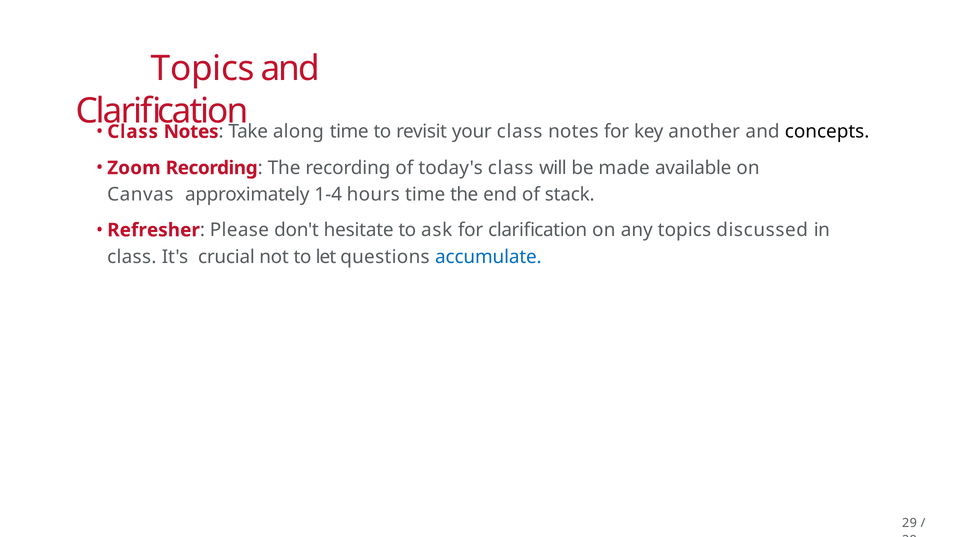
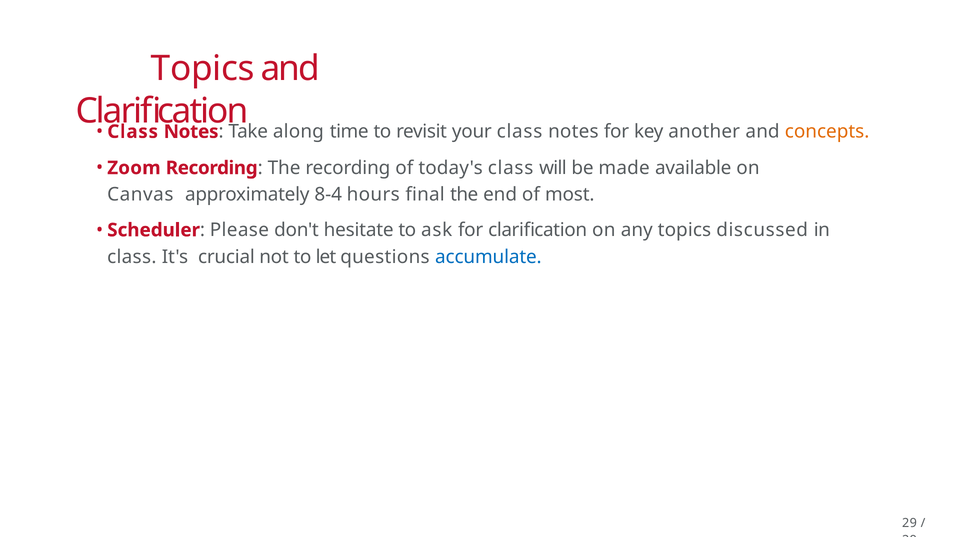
concepts colour: black -> orange (827, 132)
1-4: 1-4 -> 8-4 (328, 195)
hours time: time -> final (425, 195)
stack: stack -> most (570, 195)
Refresher: Refresher -> Scheduler (154, 230)
